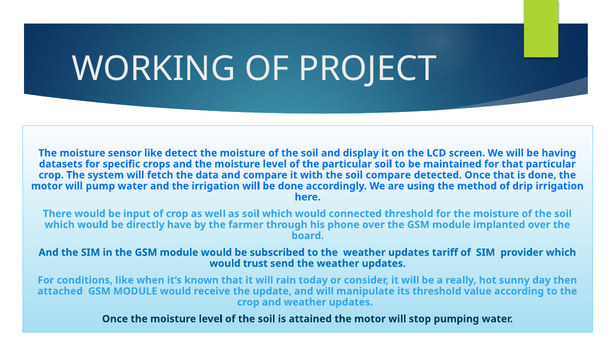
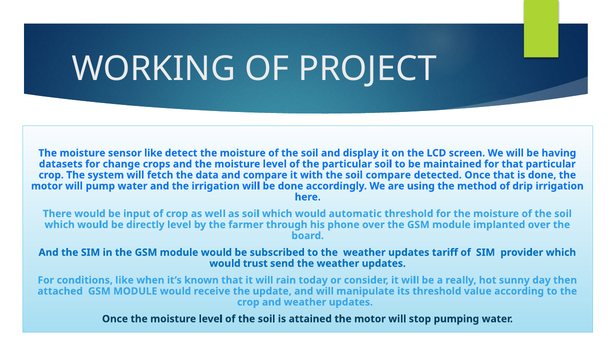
specific: specific -> change (121, 164)
connected: connected -> automatic (355, 214)
directly have: have -> level (179, 225)
